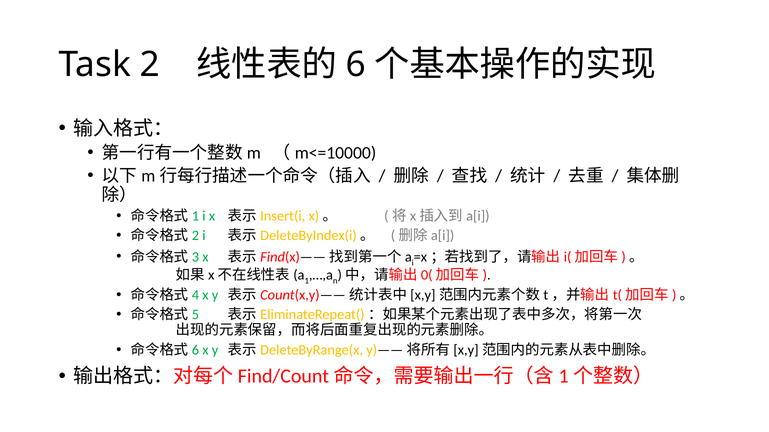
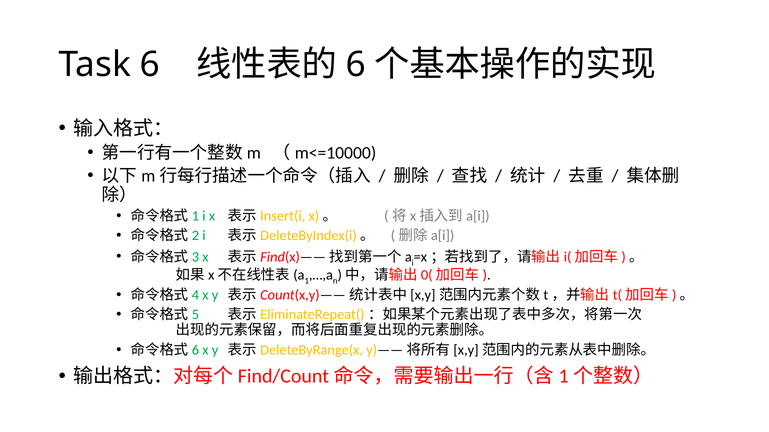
Task 2: 2 -> 6 (150, 65)
